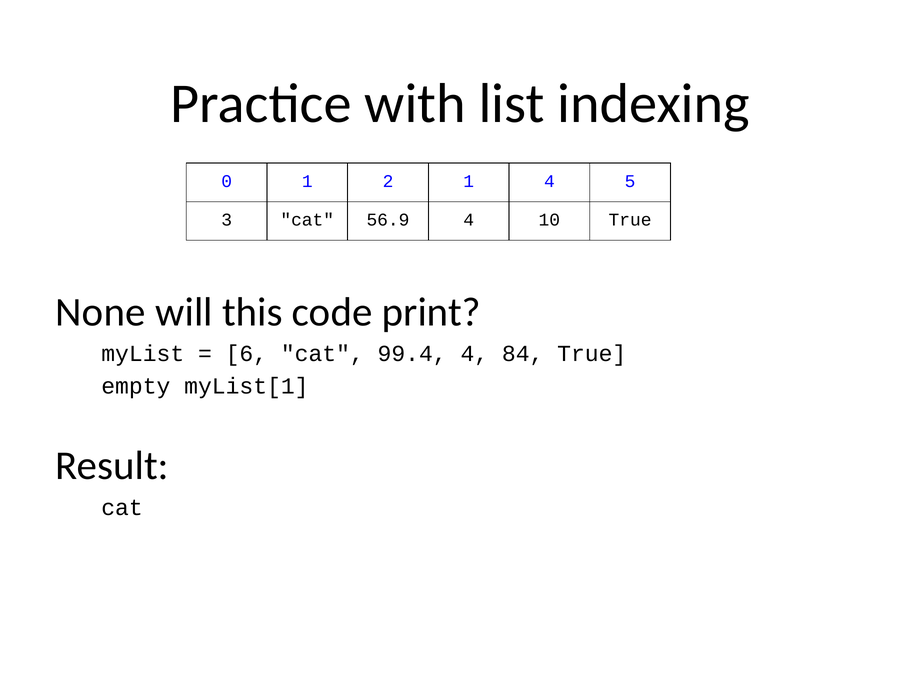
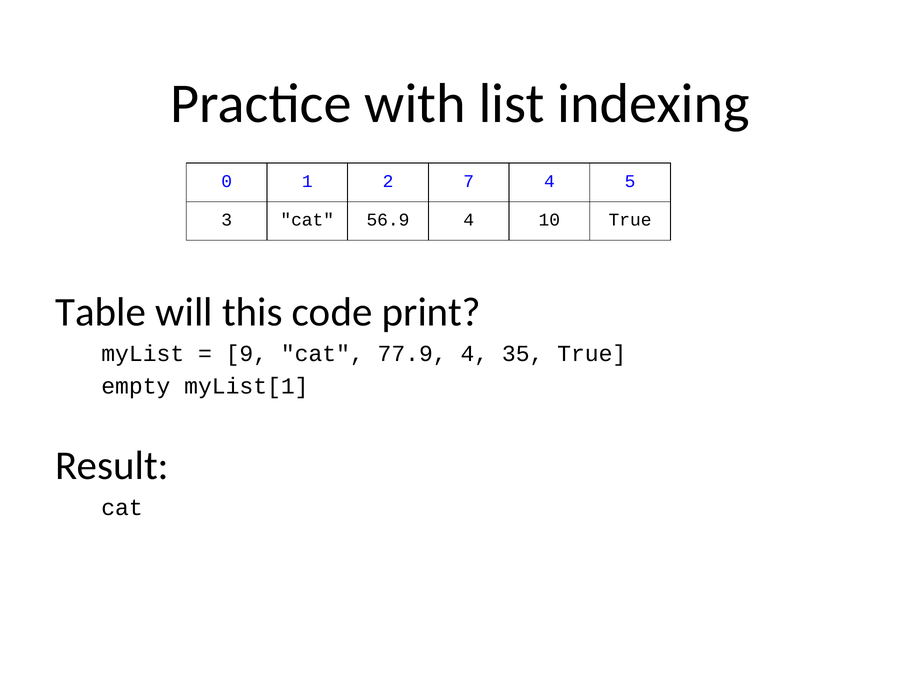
2 1: 1 -> 7 (469, 181)
None: None -> Table (101, 312)
6: 6 -> 9 (246, 354)
99.4: 99.4 -> 77.9 (412, 354)
84: 84 -> 35 (523, 354)
